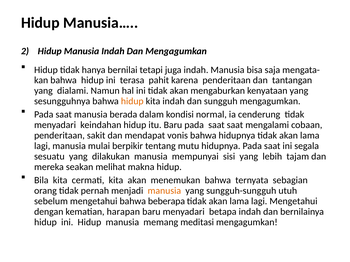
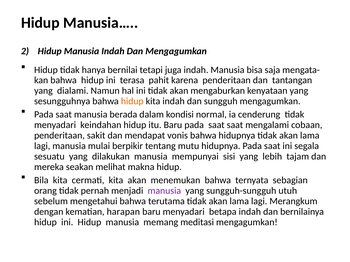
manusia colour: orange -> purple (164, 191)
beberapa: beberapa -> terutama (166, 202)
lagi Mengetahui: Mengetahui -> Merangkum (293, 202)
